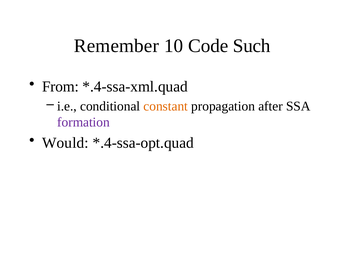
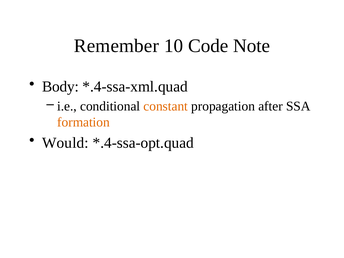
Such: Such -> Note (252, 46)
From: From -> Body (60, 86)
formation colour: purple -> orange (83, 122)
